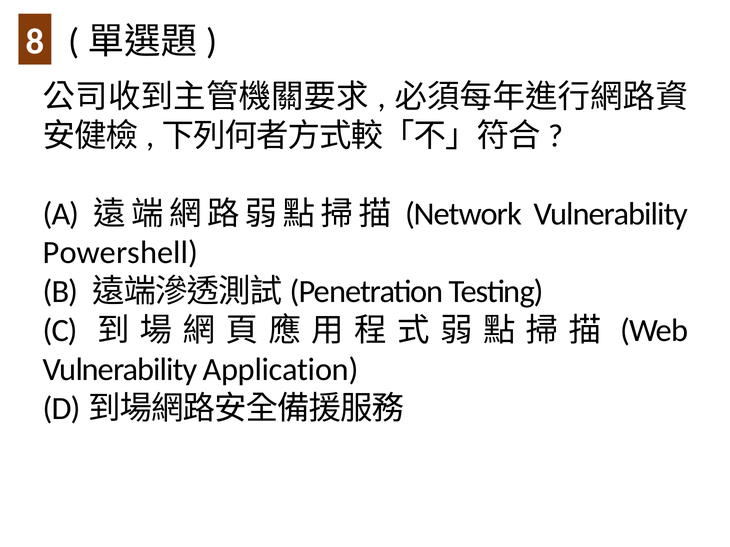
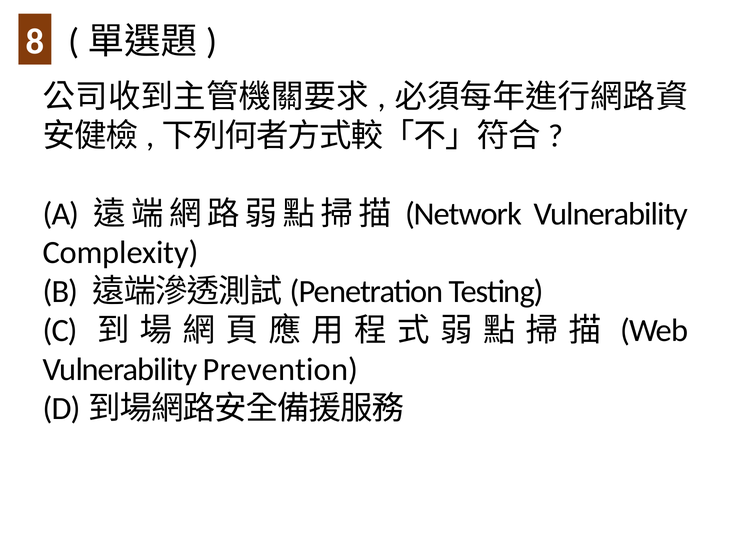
Powershell: Powershell -> Complexity (121, 253)
Application: Application -> Prevention (280, 370)
